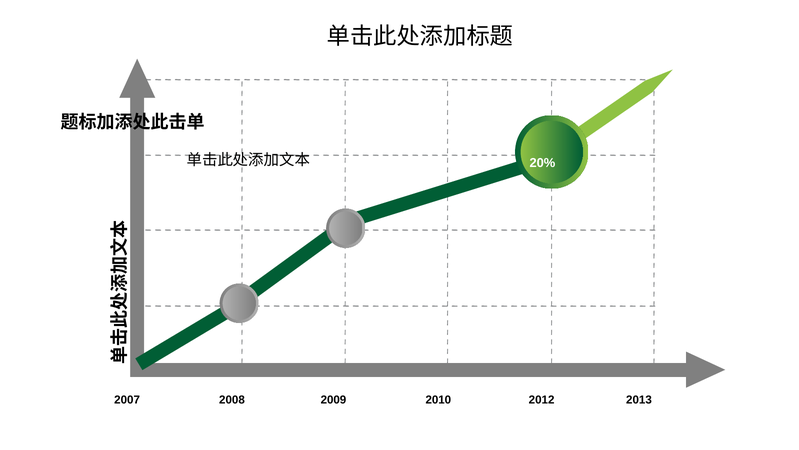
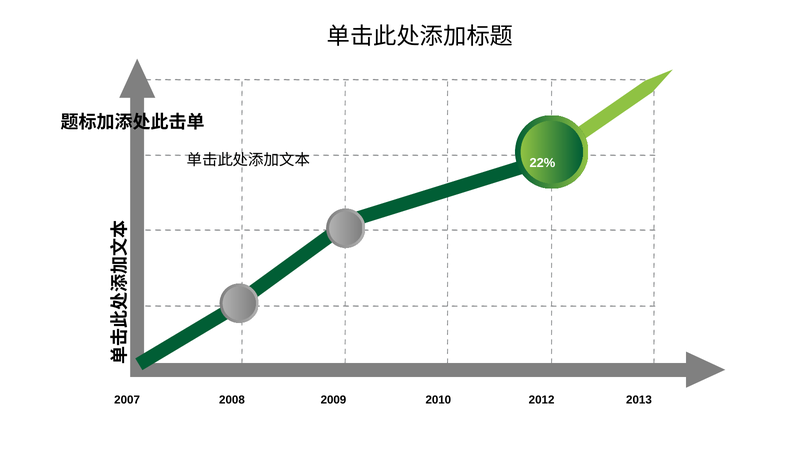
20%: 20% -> 22% (542, 163)
